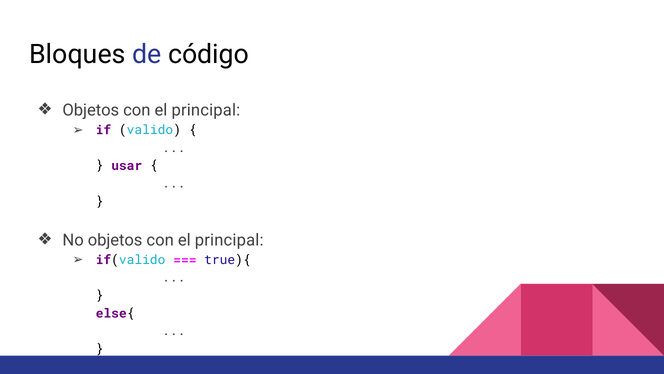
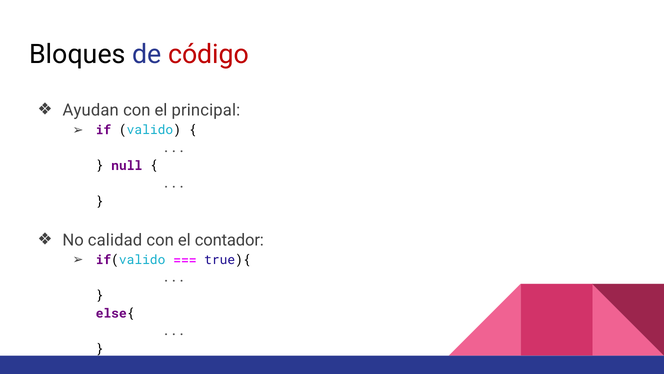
código colour: black -> red (209, 54)
Objetos: Objetos -> Ayudan (91, 110)
usar: usar -> null (127, 165)
No objetos: objetos -> calidad (115, 240)
principal: principal -> contador (229, 240)
